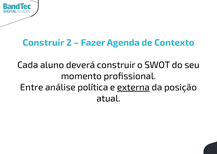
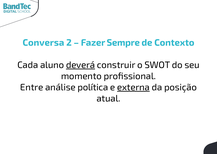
Construir: Construir -> Conversa (43, 42)
Agenda: Agenda -> Sempre (123, 42)
deverá underline: none -> present (81, 65)
